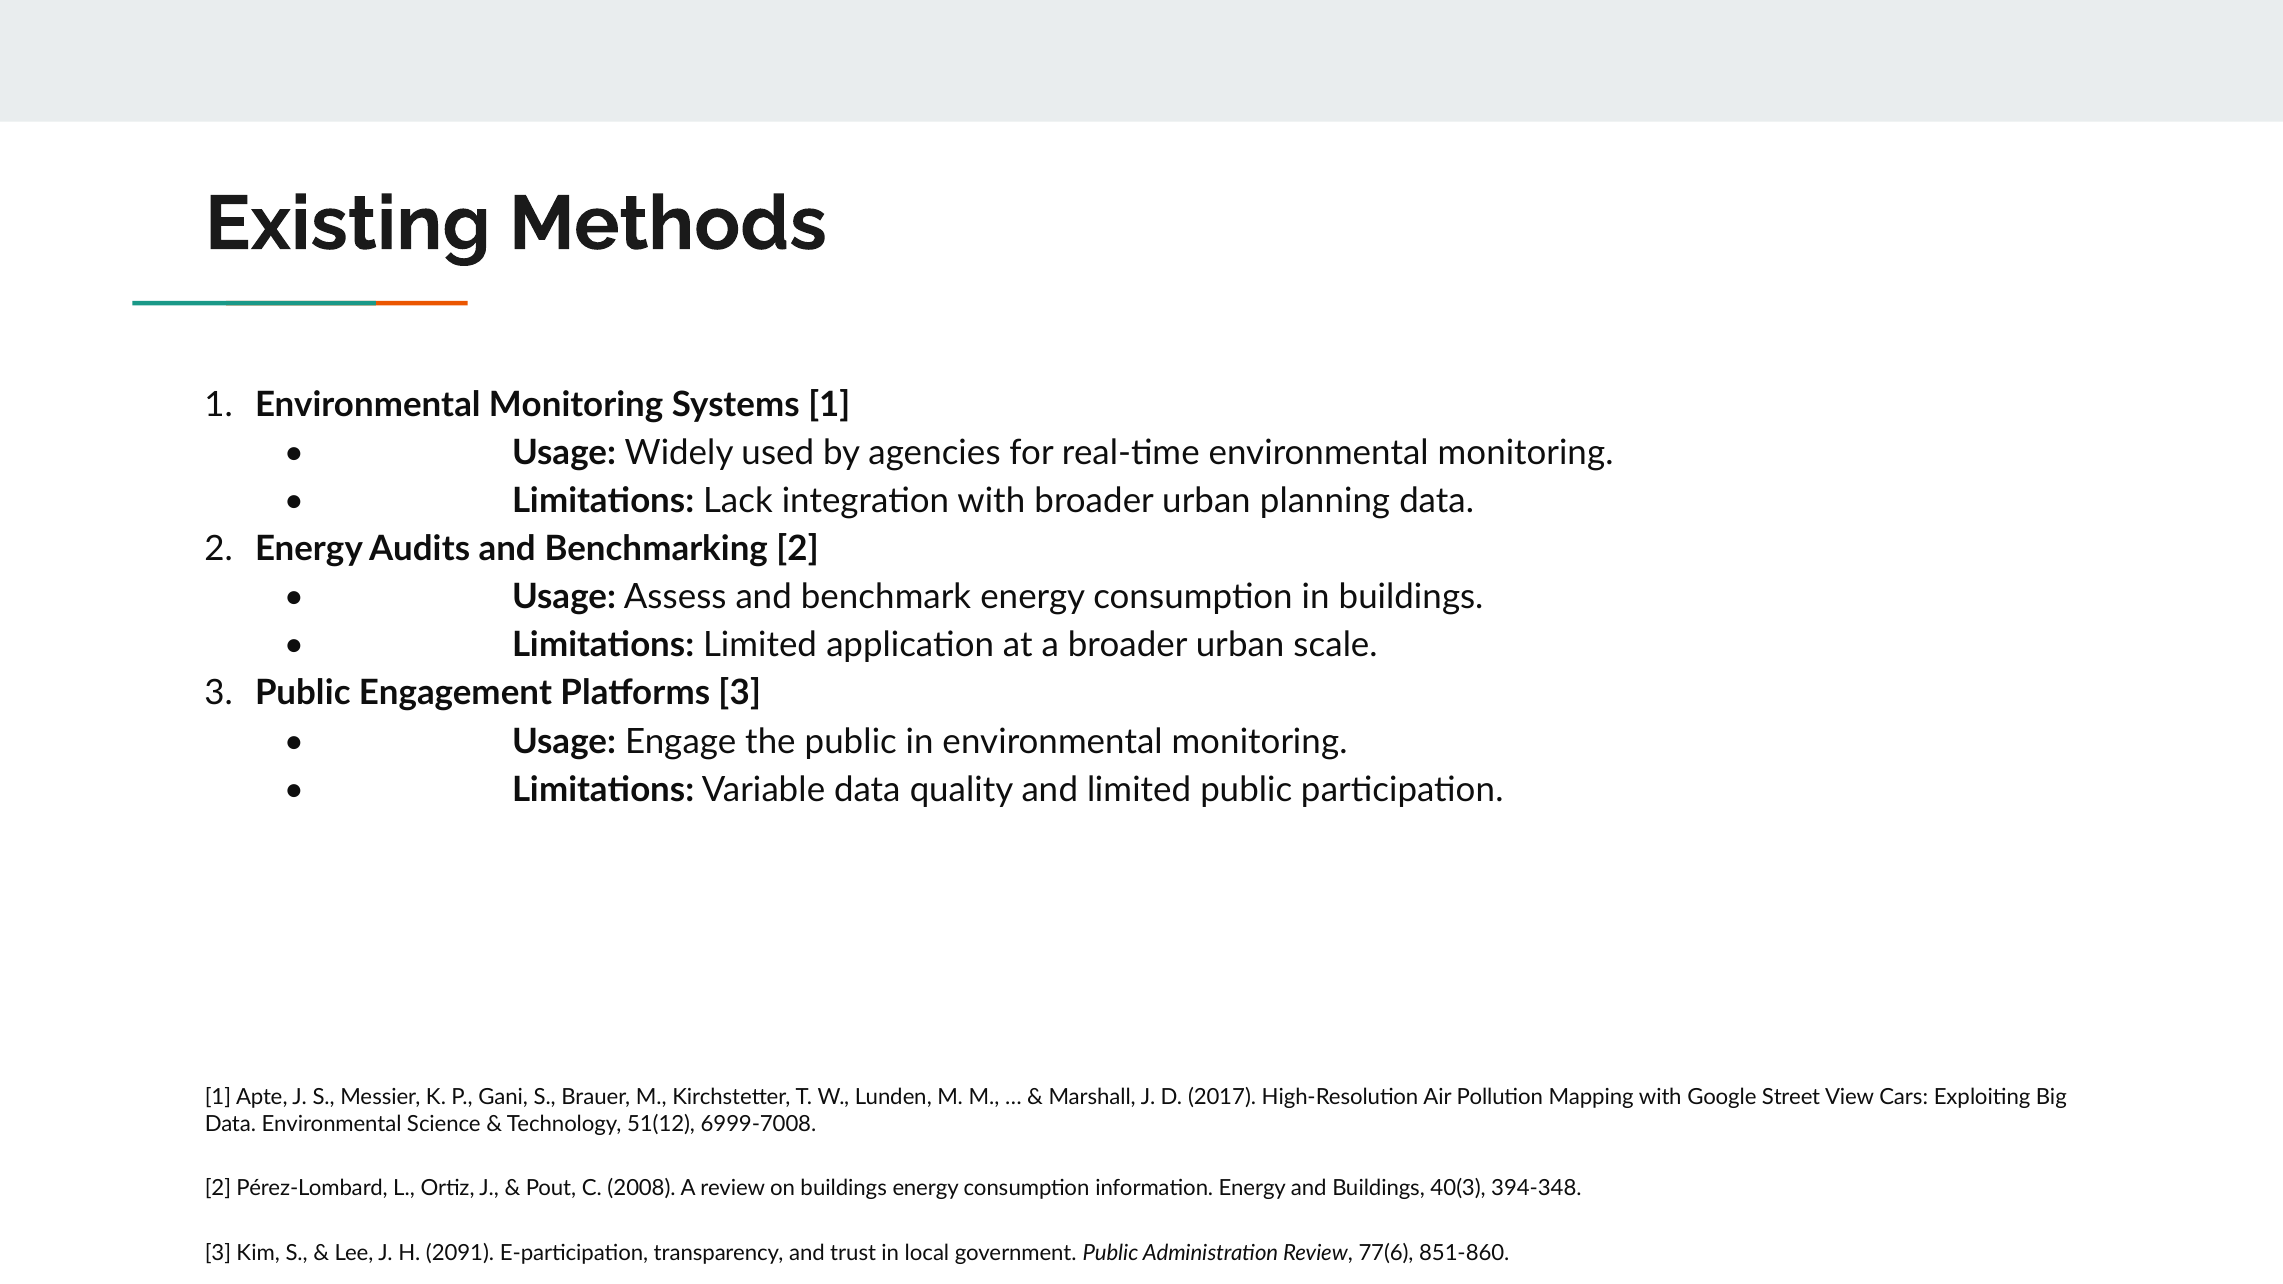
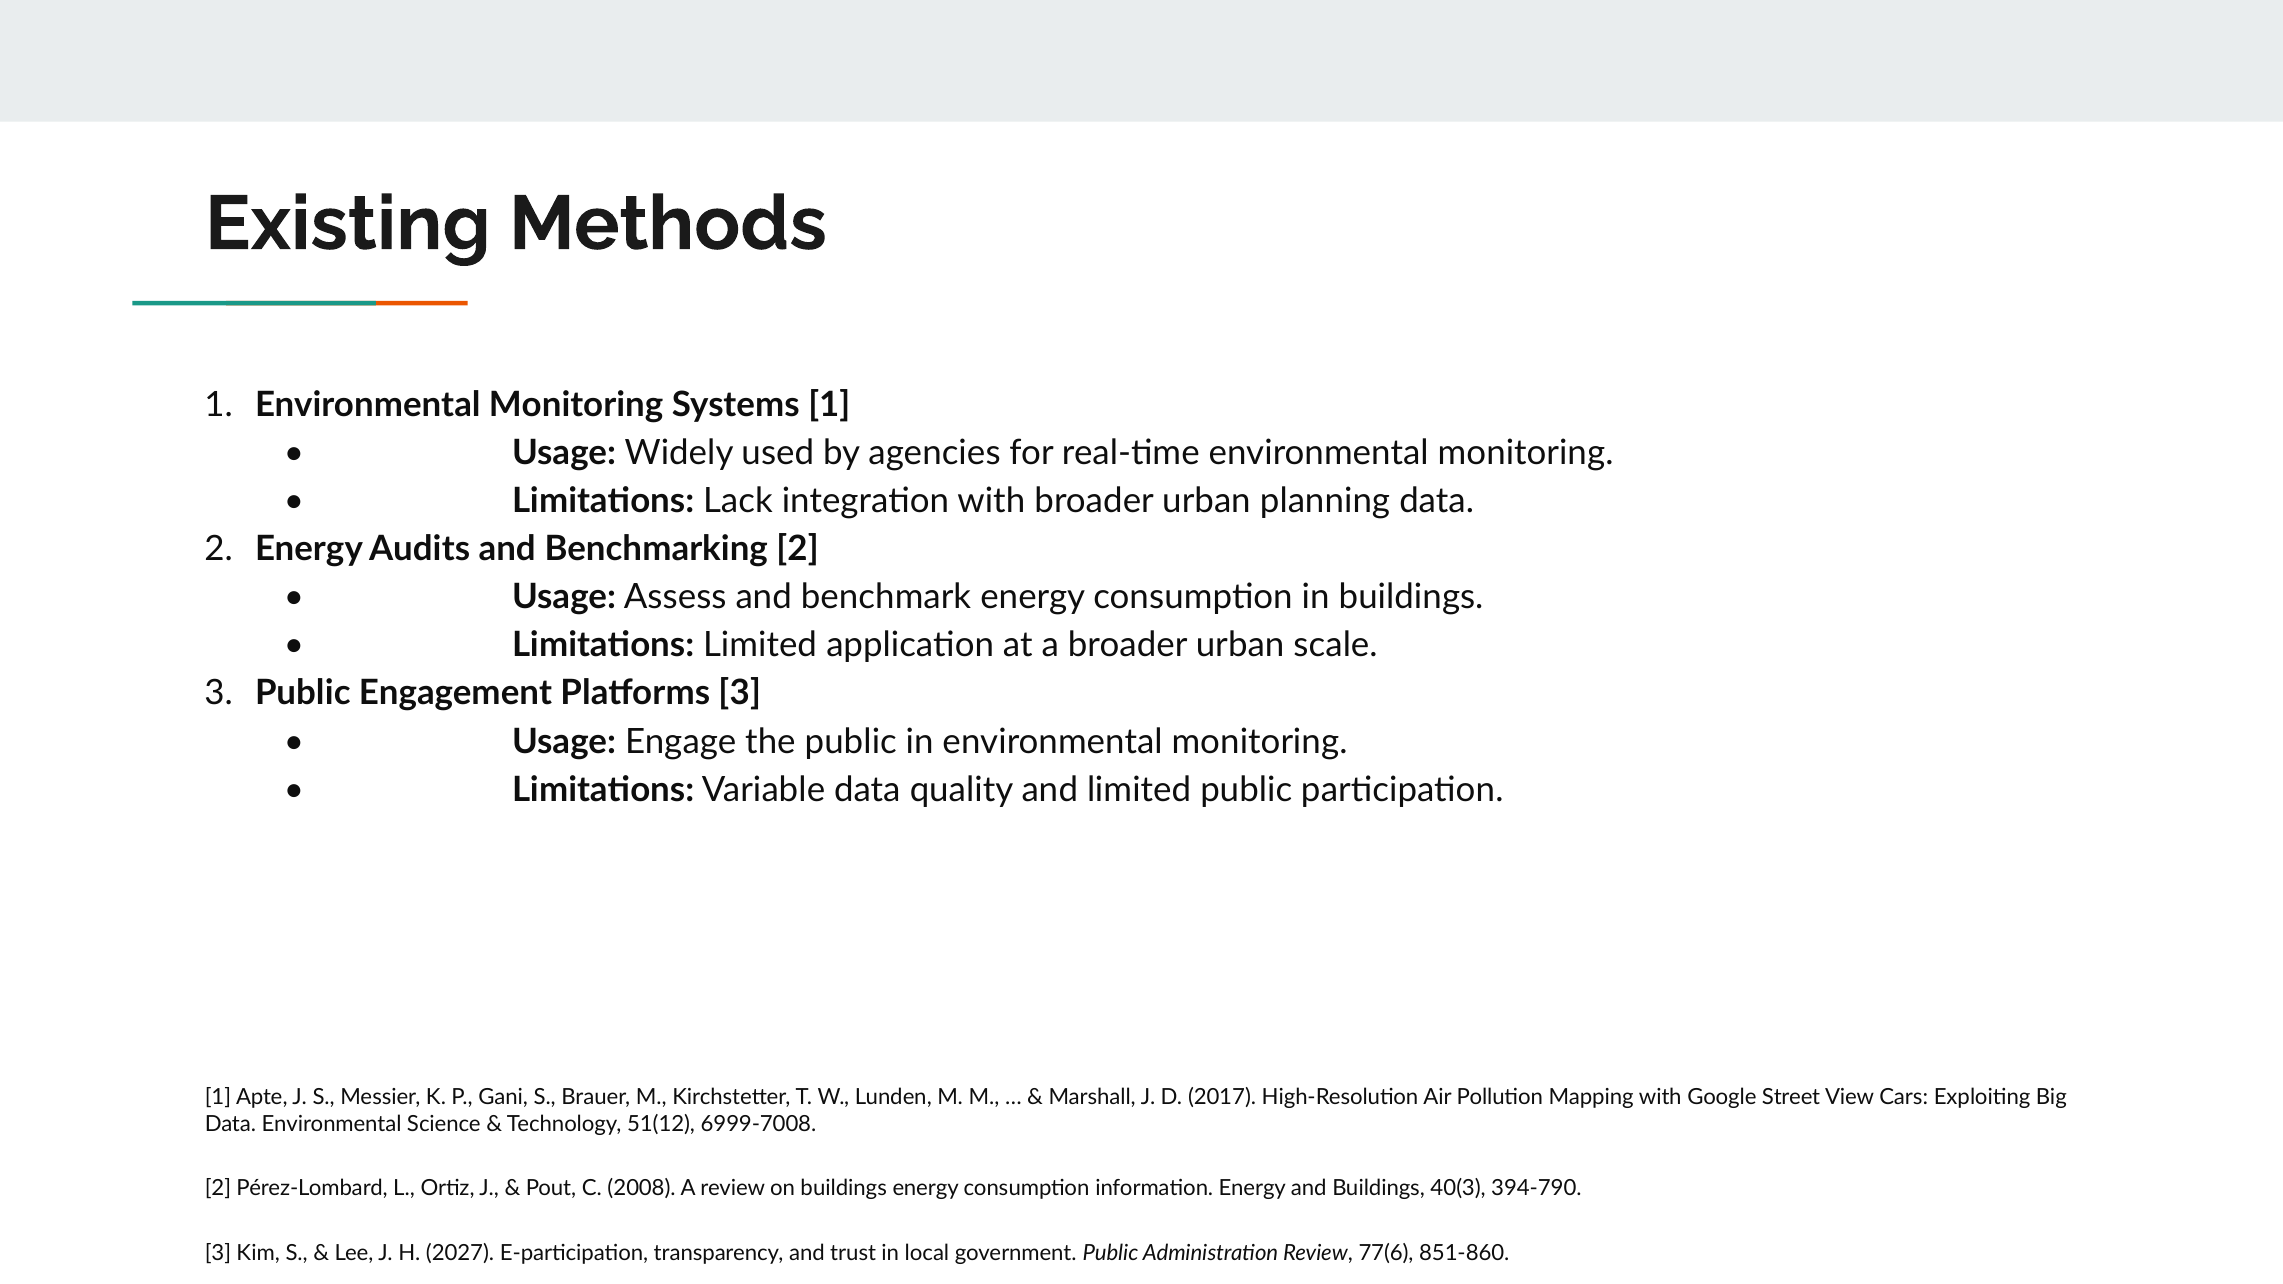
394-348: 394-348 -> 394-790 (1536, 1189)
2091: 2091 -> 2027 (460, 1253)
